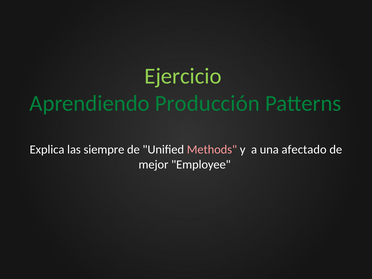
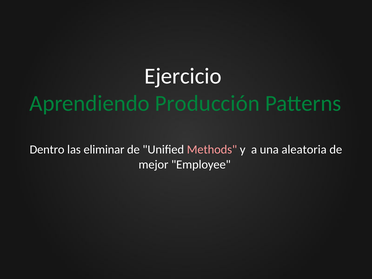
Ejercicio colour: light green -> white (183, 76)
Explica: Explica -> Dentro (47, 150)
siempre: siempre -> eliminar (104, 150)
afectado: afectado -> aleatoria (304, 150)
